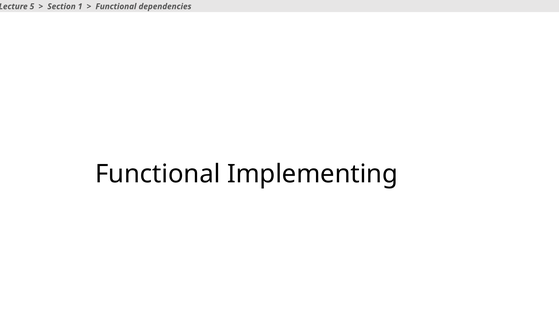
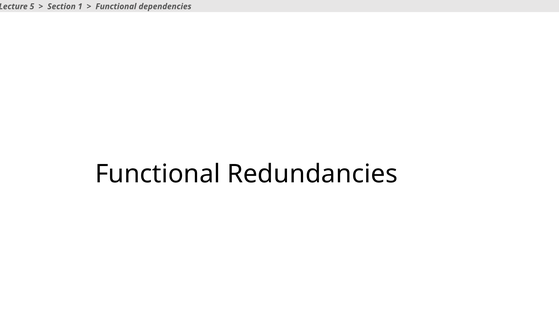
Implementing: Implementing -> Redundancies (312, 174)
